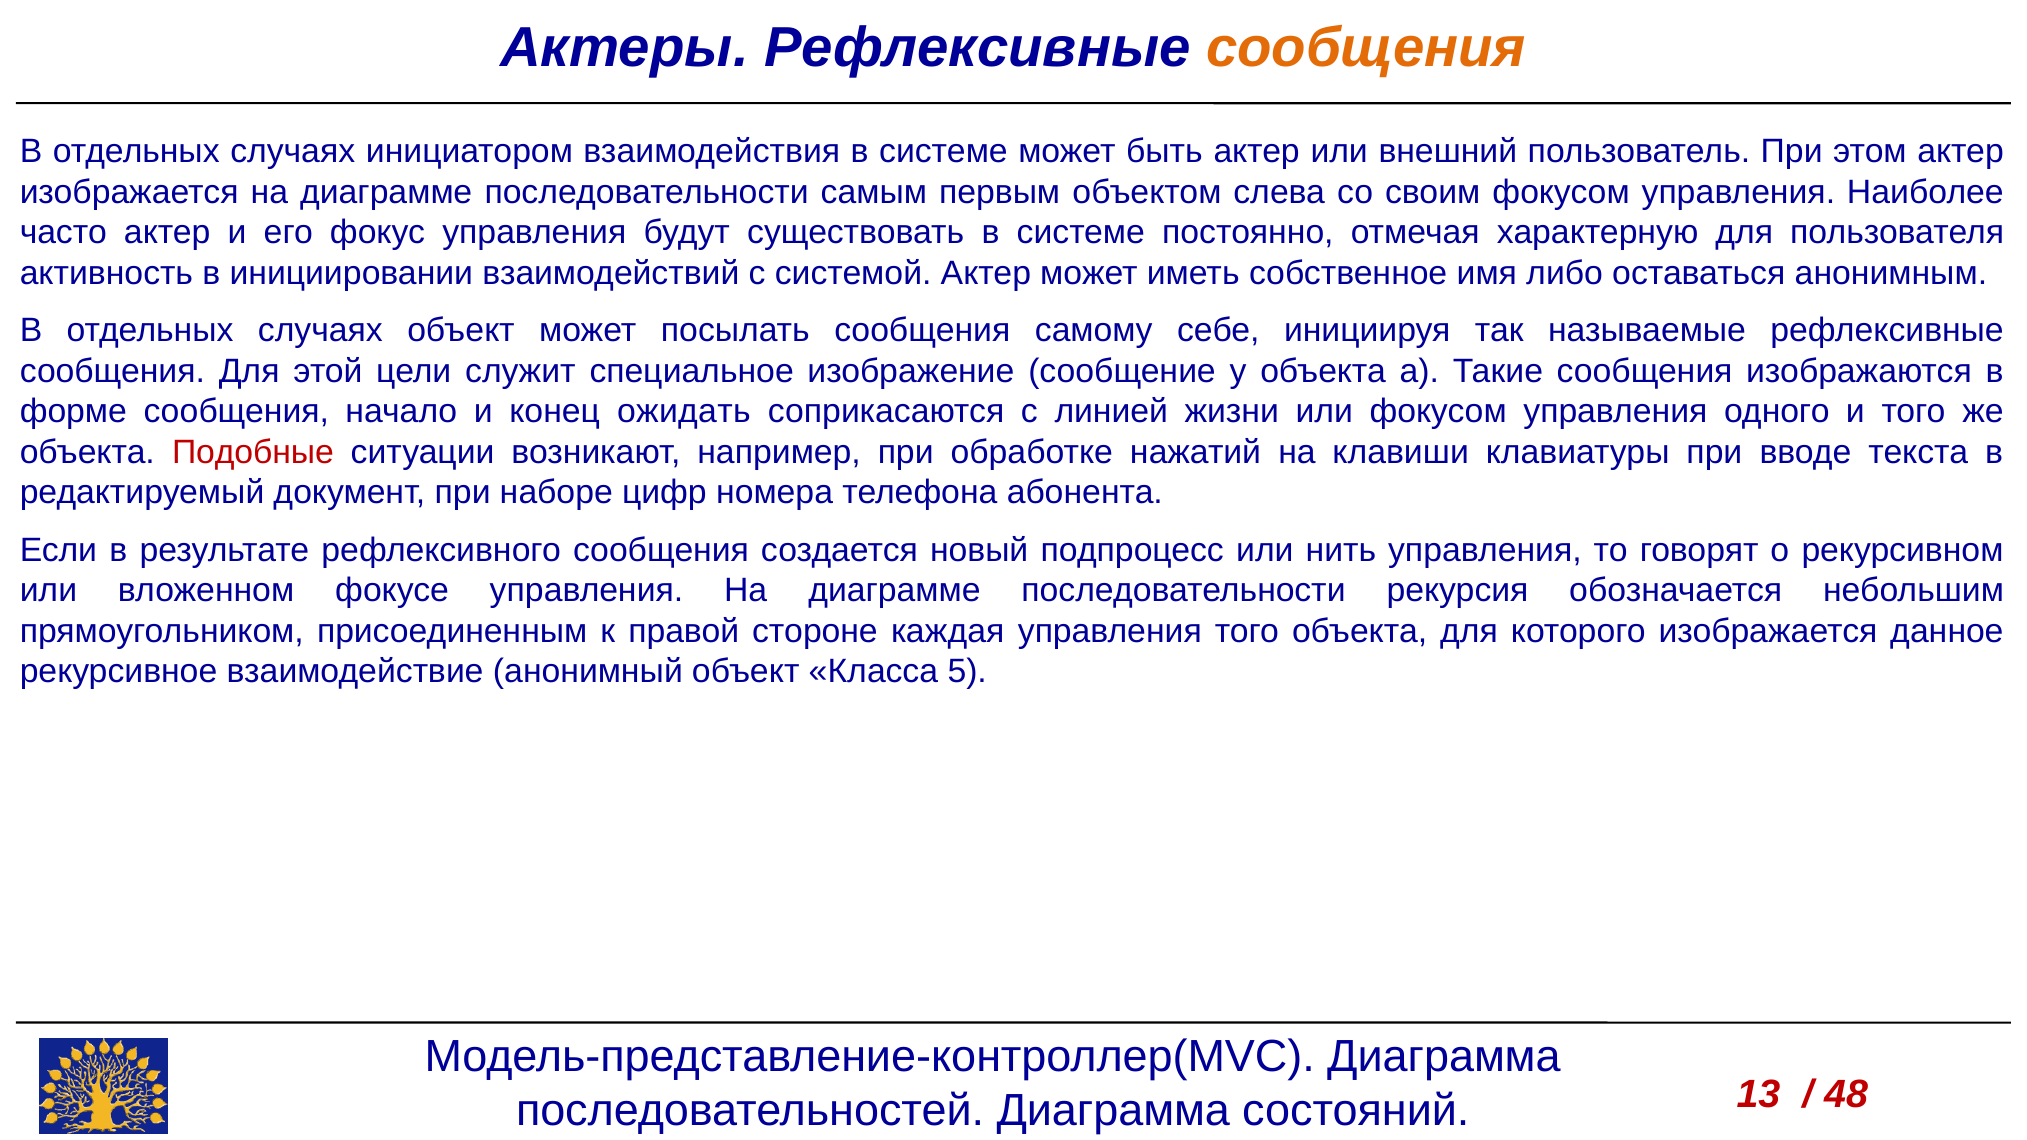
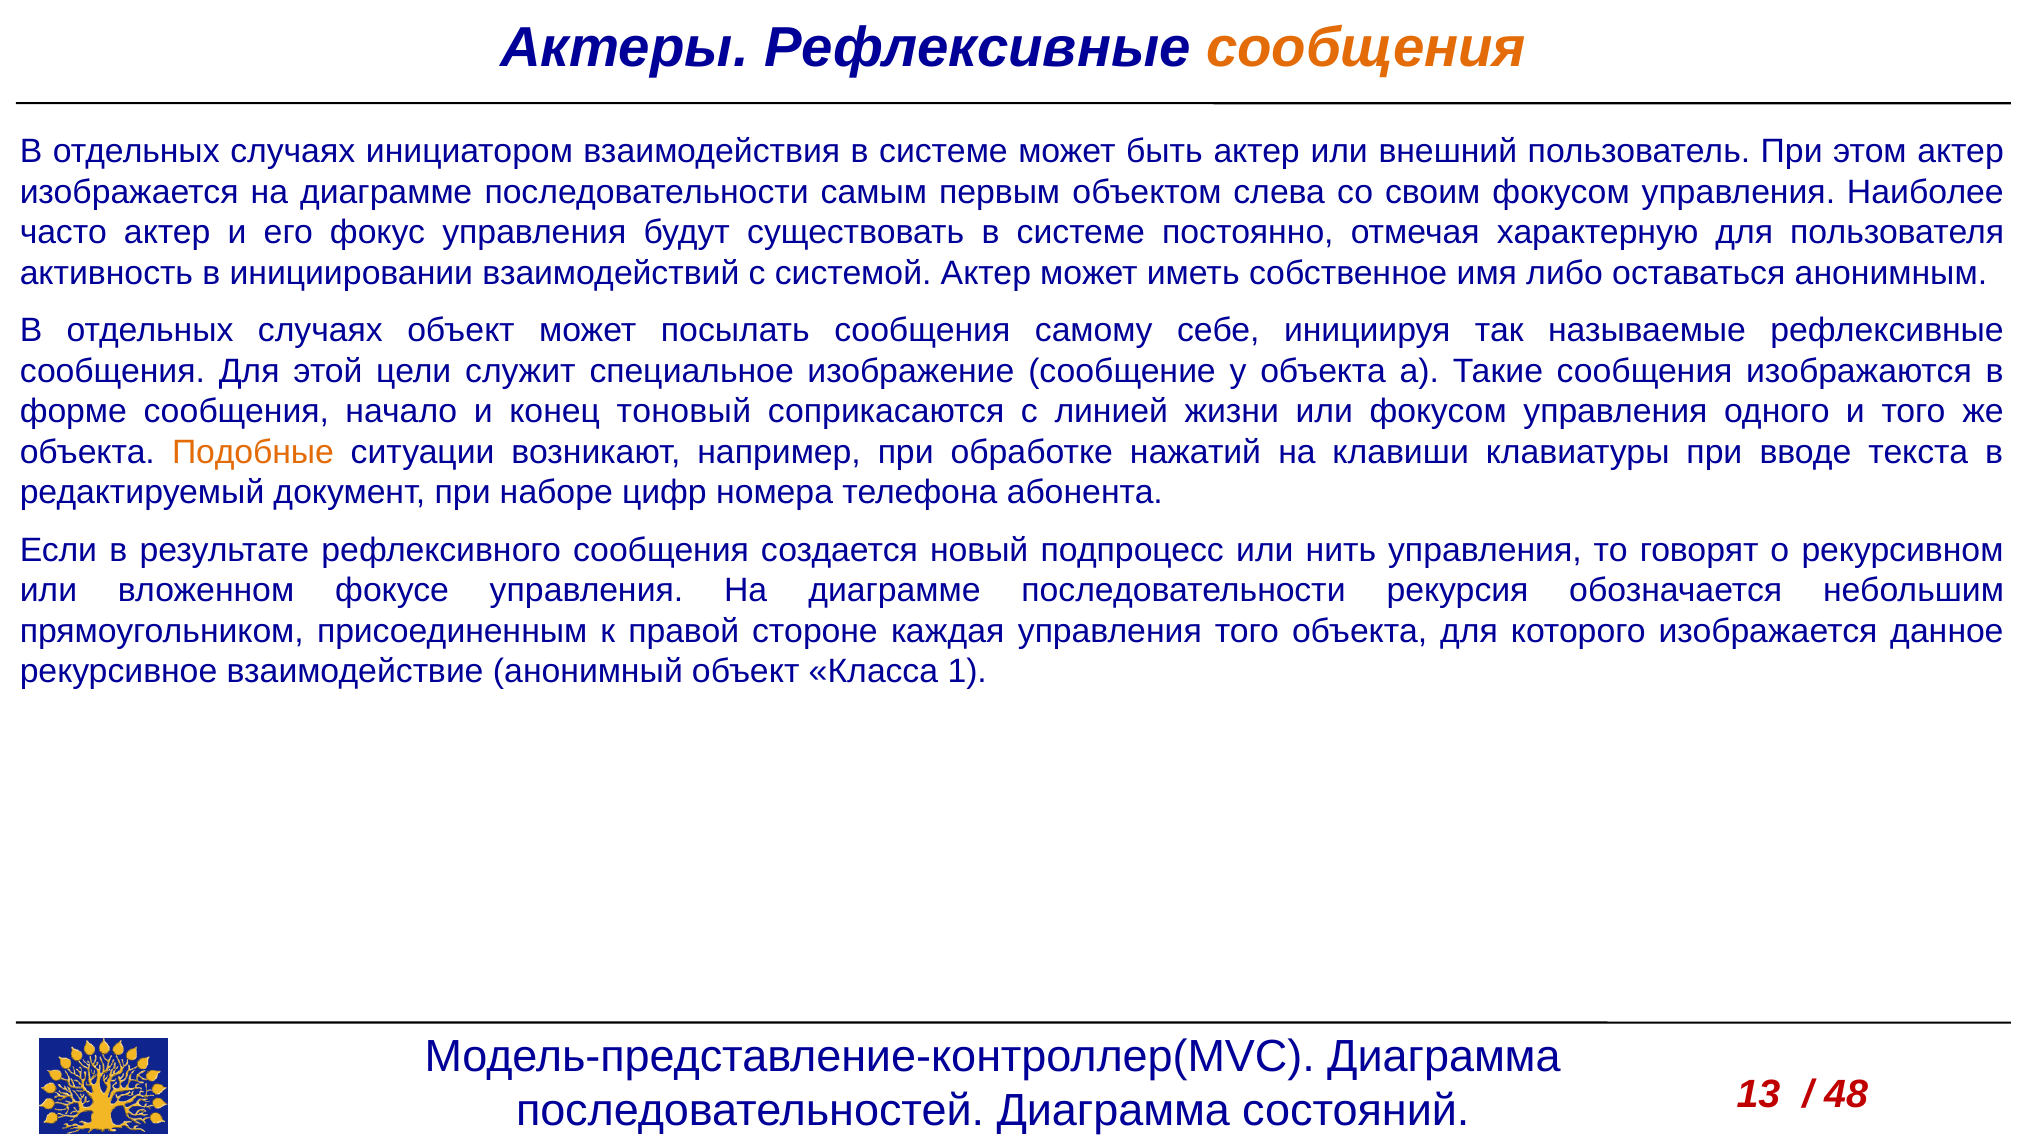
ожидать: ожидать -> тоновый (684, 412)
Подобные colour: red -> orange (253, 452)
5: 5 -> 1 (967, 672)
